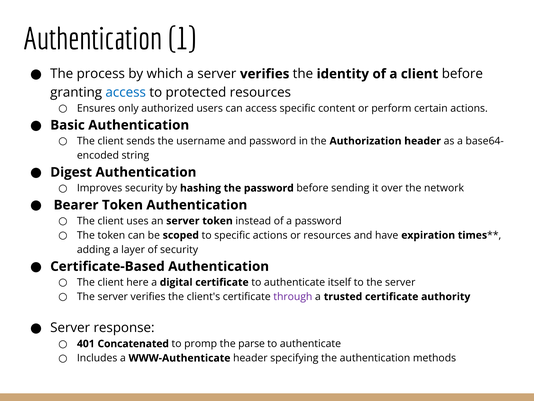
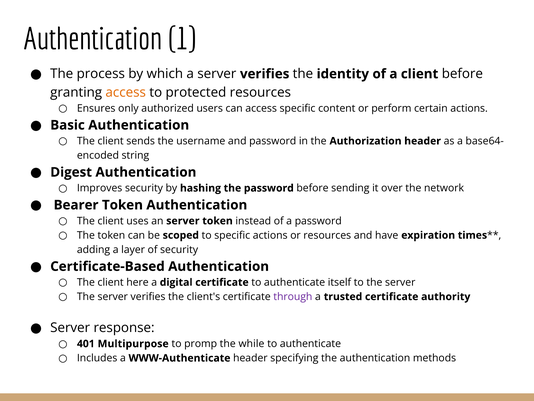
access colour: blue -> orange (126, 92)
Concatenated: Concatenated -> Multipurpose (133, 343)
parse: parse -> while (251, 343)
